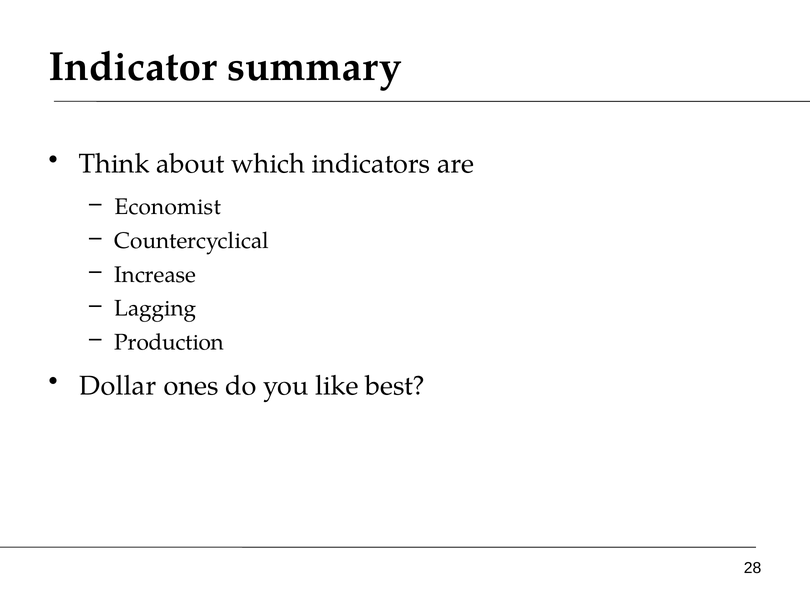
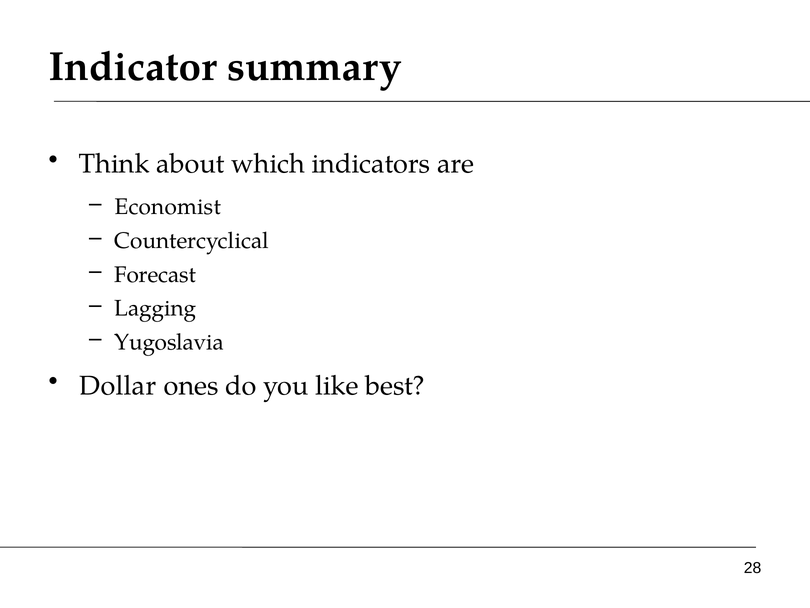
Increase: Increase -> Forecast (155, 274)
Production: Production -> Yugoslavia (169, 342)
